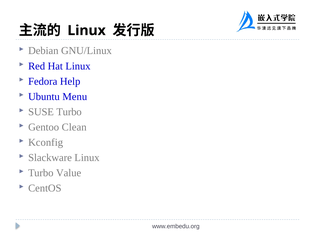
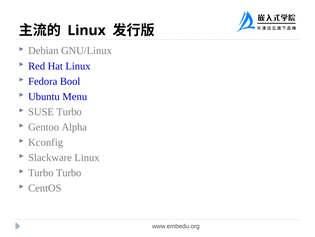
Help: Help -> Bool (70, 81)
Clean: Clean -> Alpha (74, 127)
Turbo Value: Value -> Turbo (69, 172)
